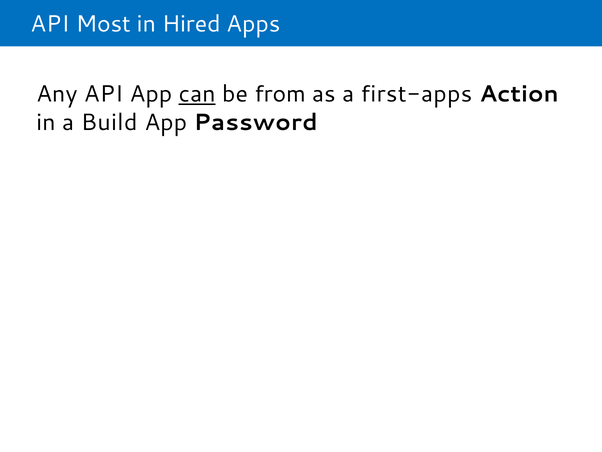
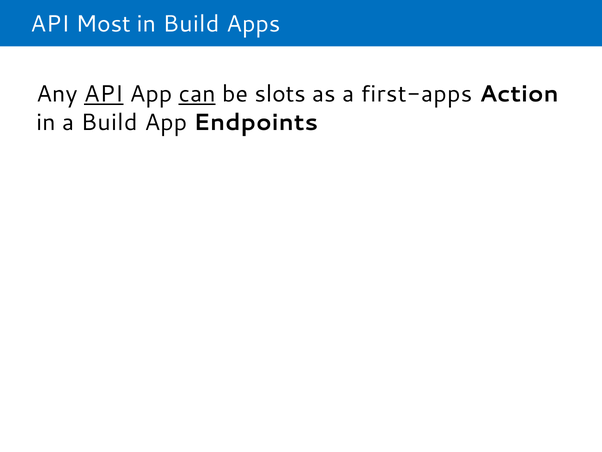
in Hired: Hired -> Build (191, 24)
API underline: none -> present (104, 94)
from: from -> slots (280, 94)
Password: Password -> Endpoints (256, 122)
